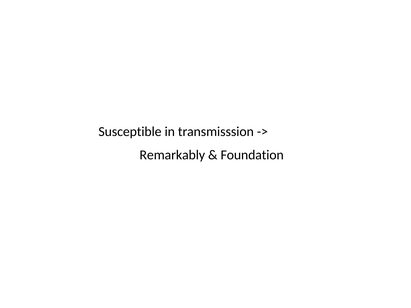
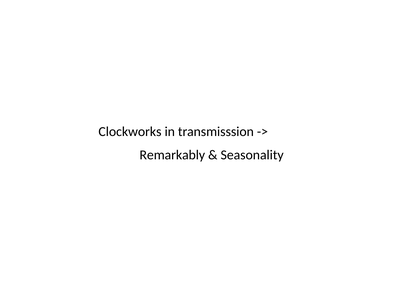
Susceptible: Susceptible -> Clockworks (130, 132)
Foundation: Foundation -> Seasonality (252, 155)
